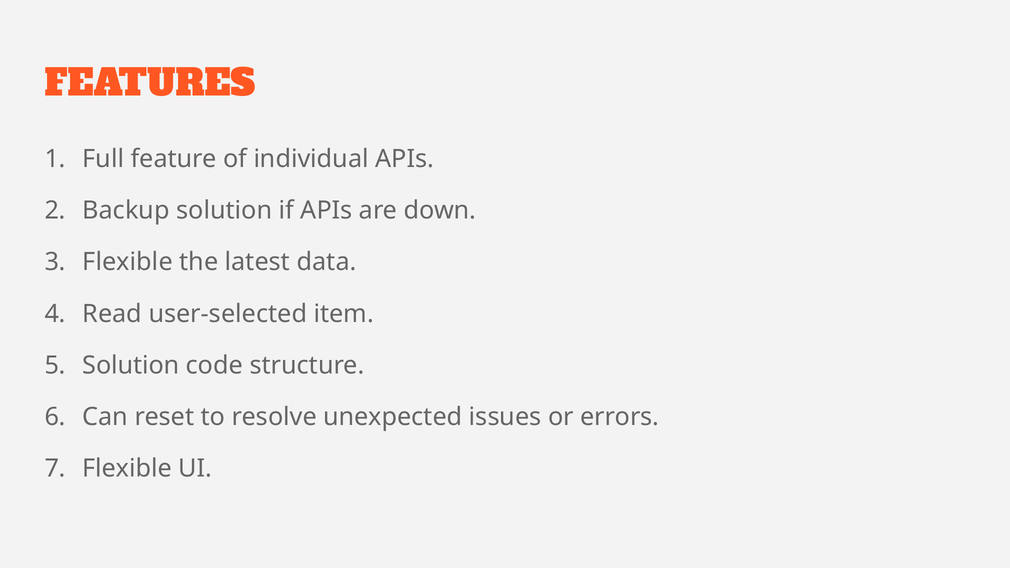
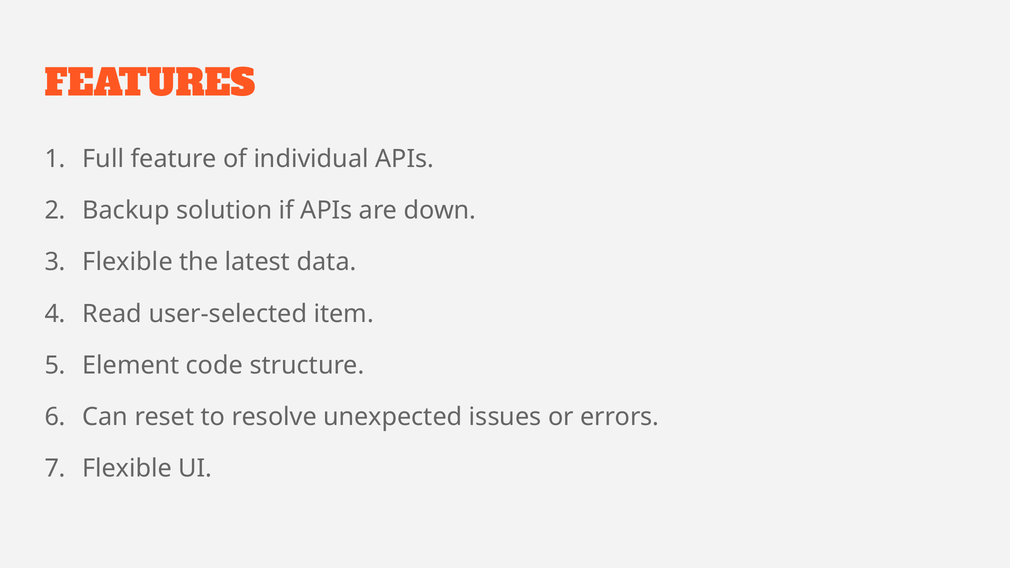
Solution: Solution -> Element (131, 365)
